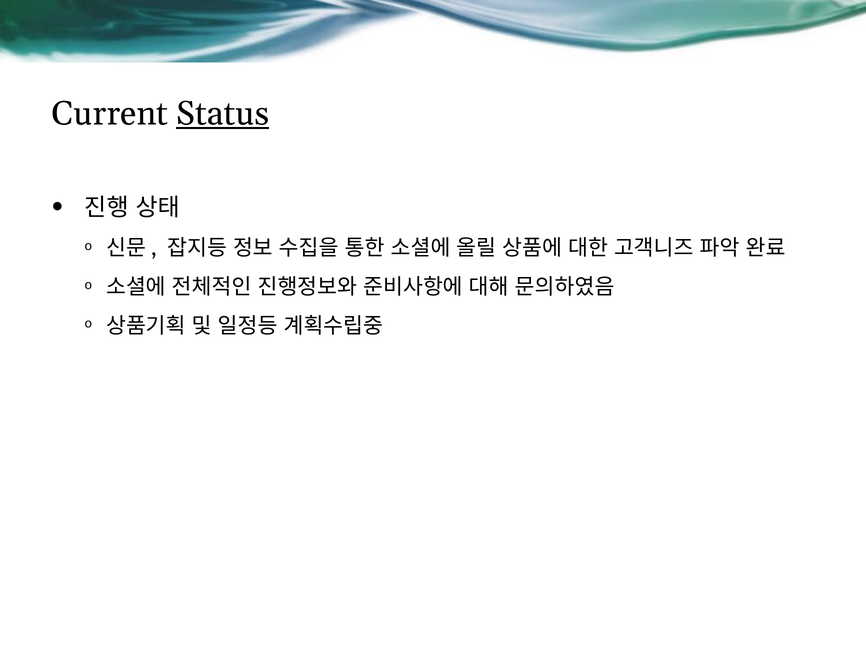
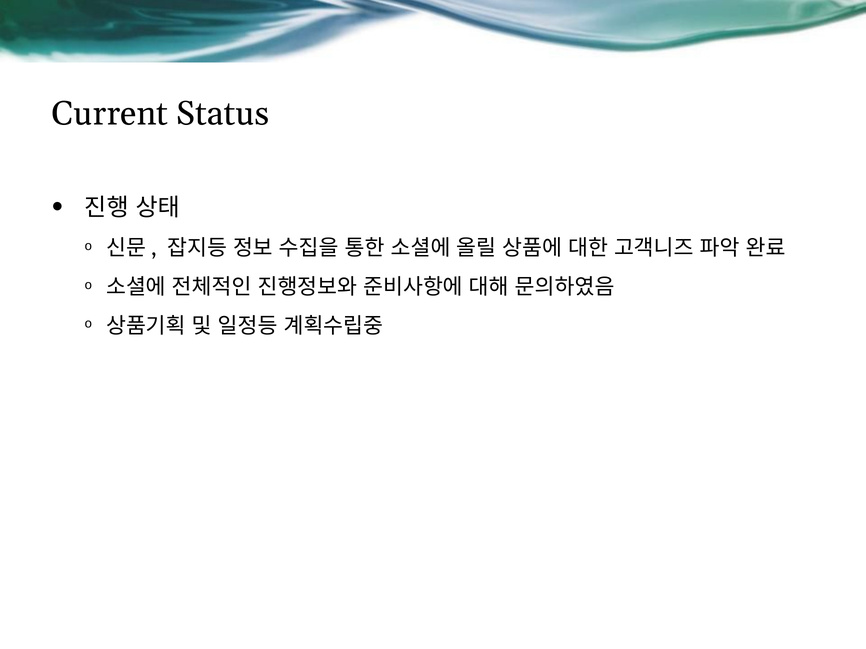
Status underline: present -> none (223, 113)
